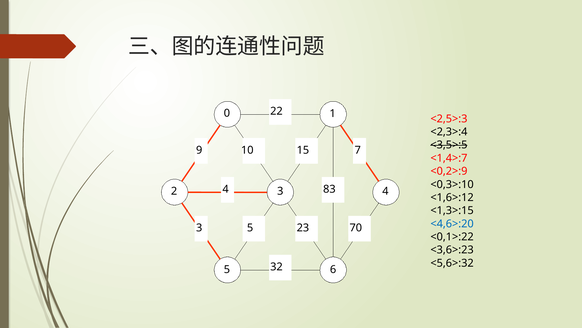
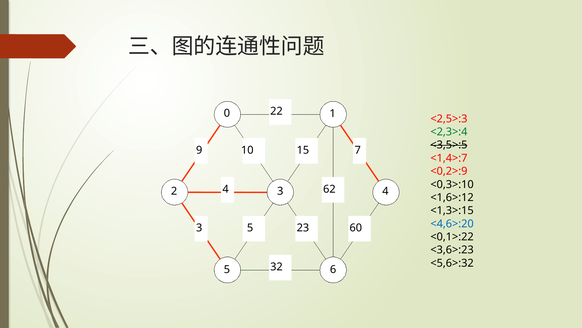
<2,3>:4 colour: black -> green (449, 132)
83: 83 -> 62 (329, 189)
70: 70 -> 60 (356, 228)
